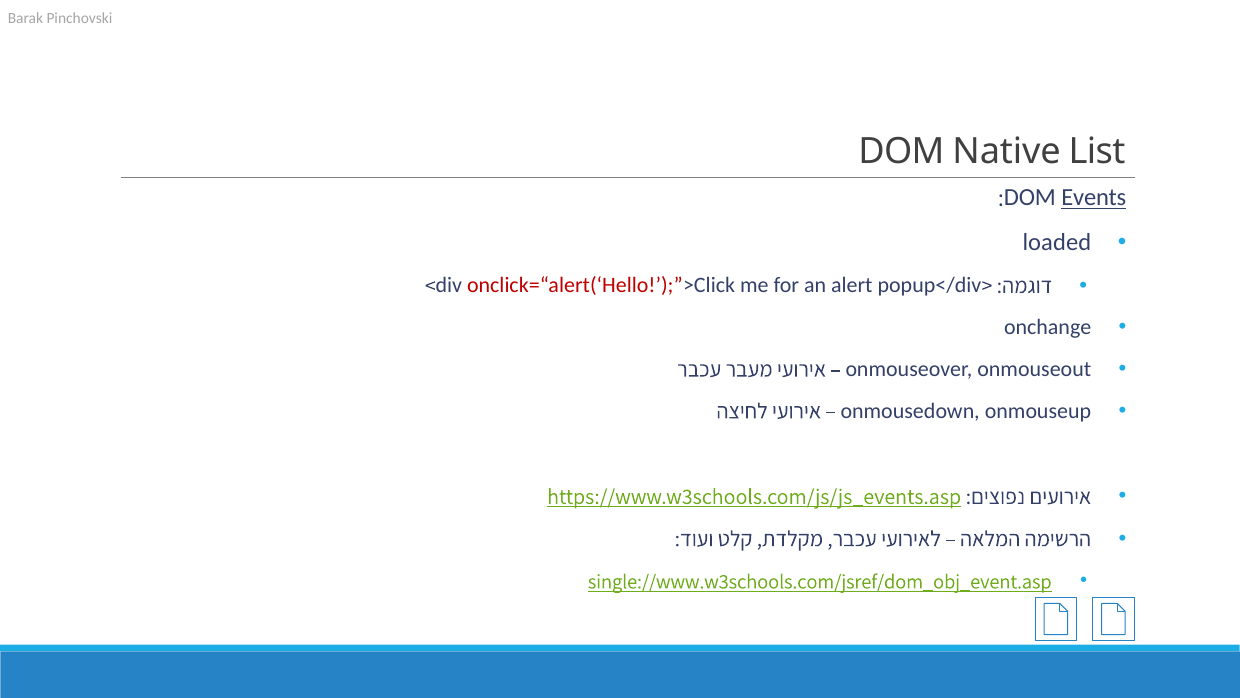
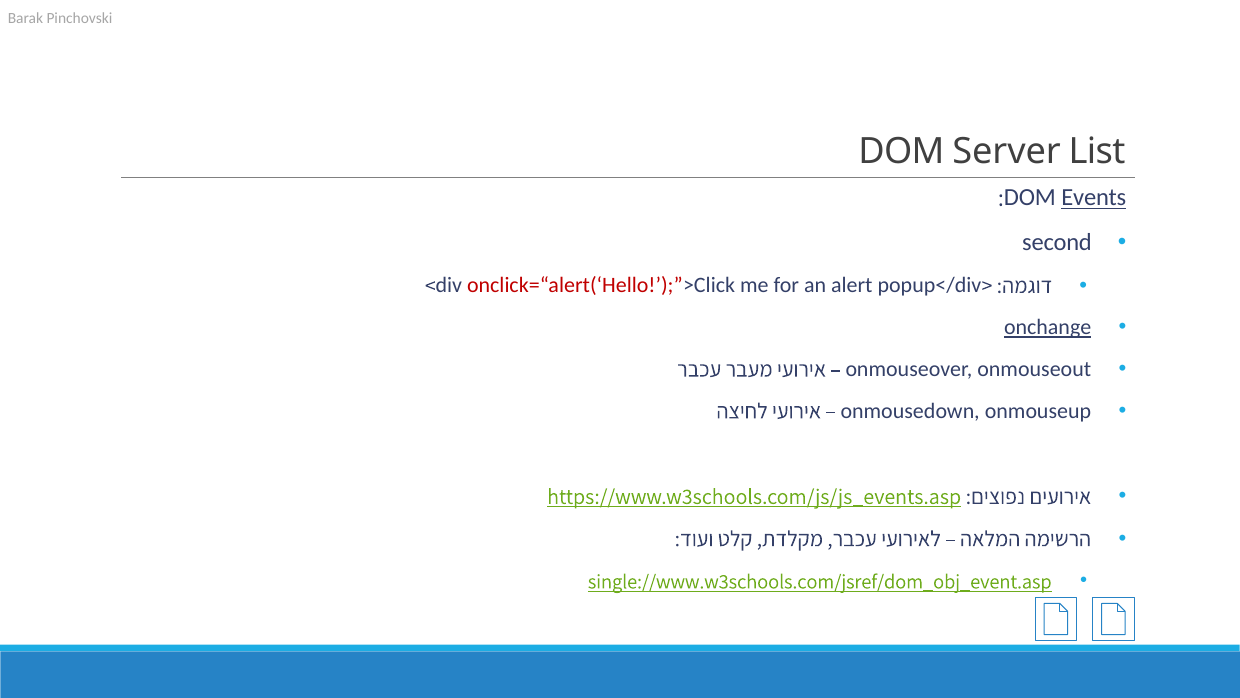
Native: Native -> Server (1007, 151)
loaded: loaded -> second (1057, 242)
onchange underline: none -> present (1048, 327)
